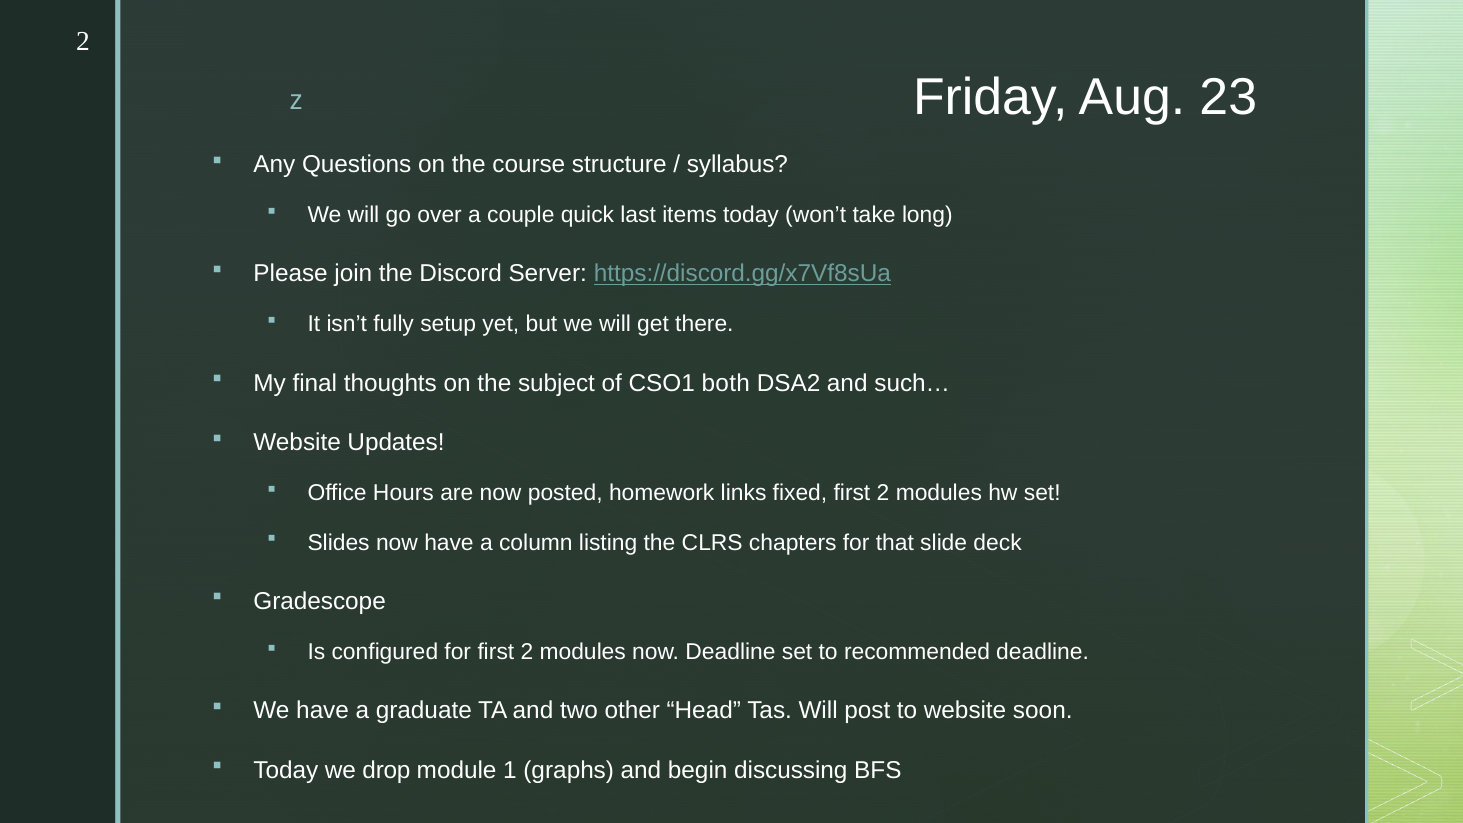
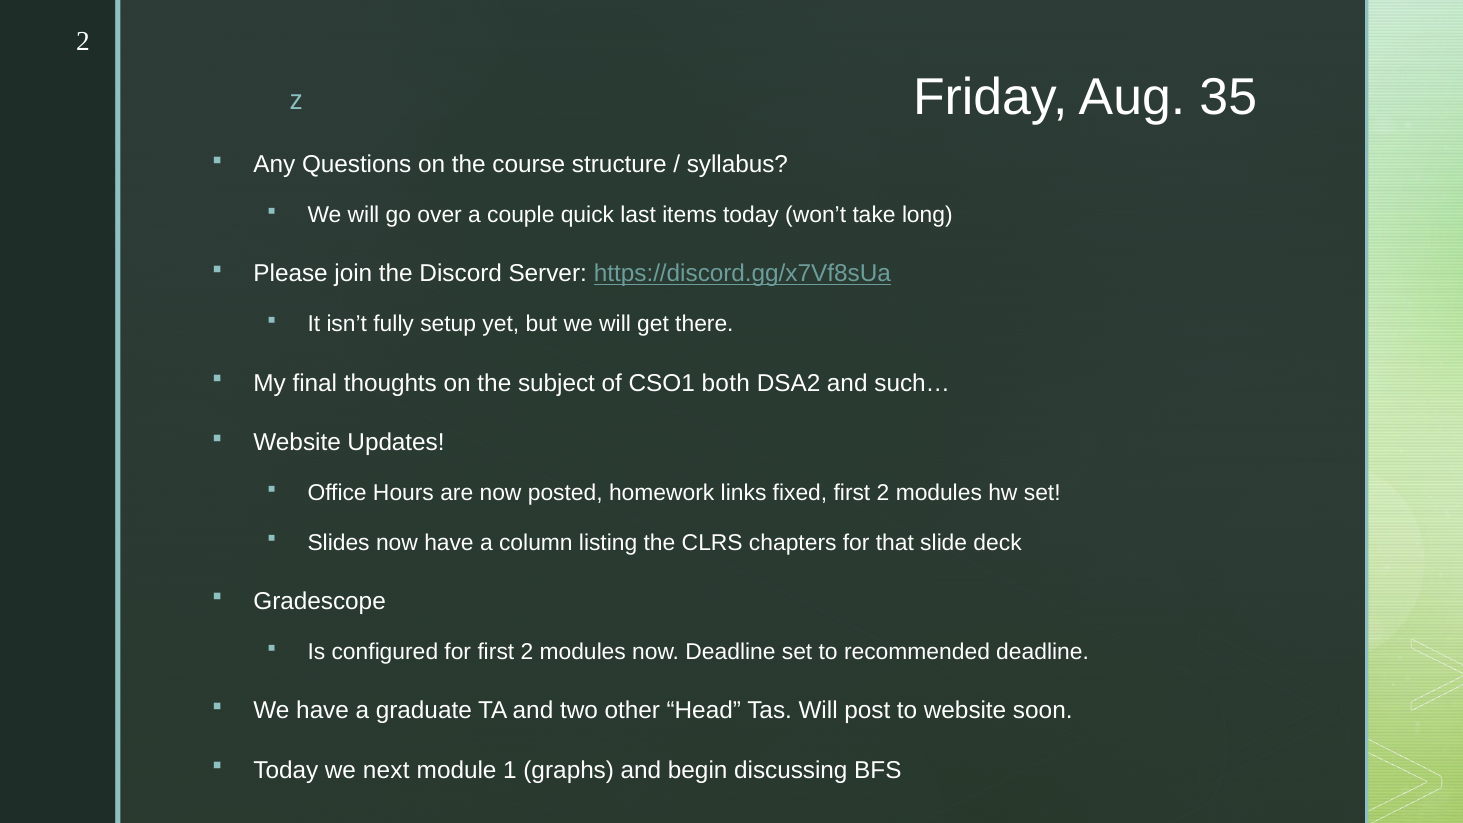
23: 23 -> 35 (1228, 97)
drop: drop -> next (386, 770)
